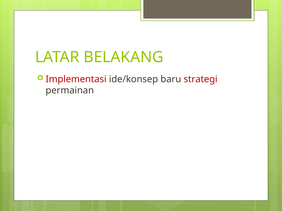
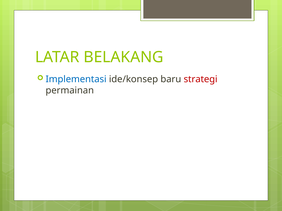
Implementasi colour: red -> blue (76, 79)
